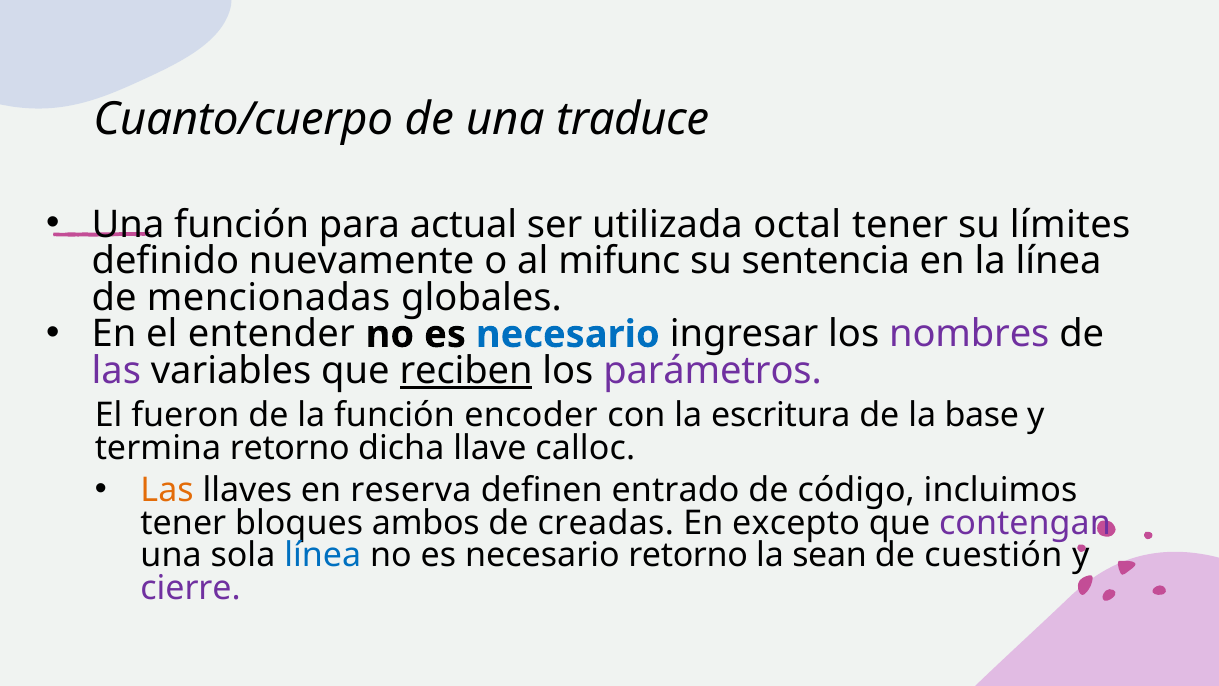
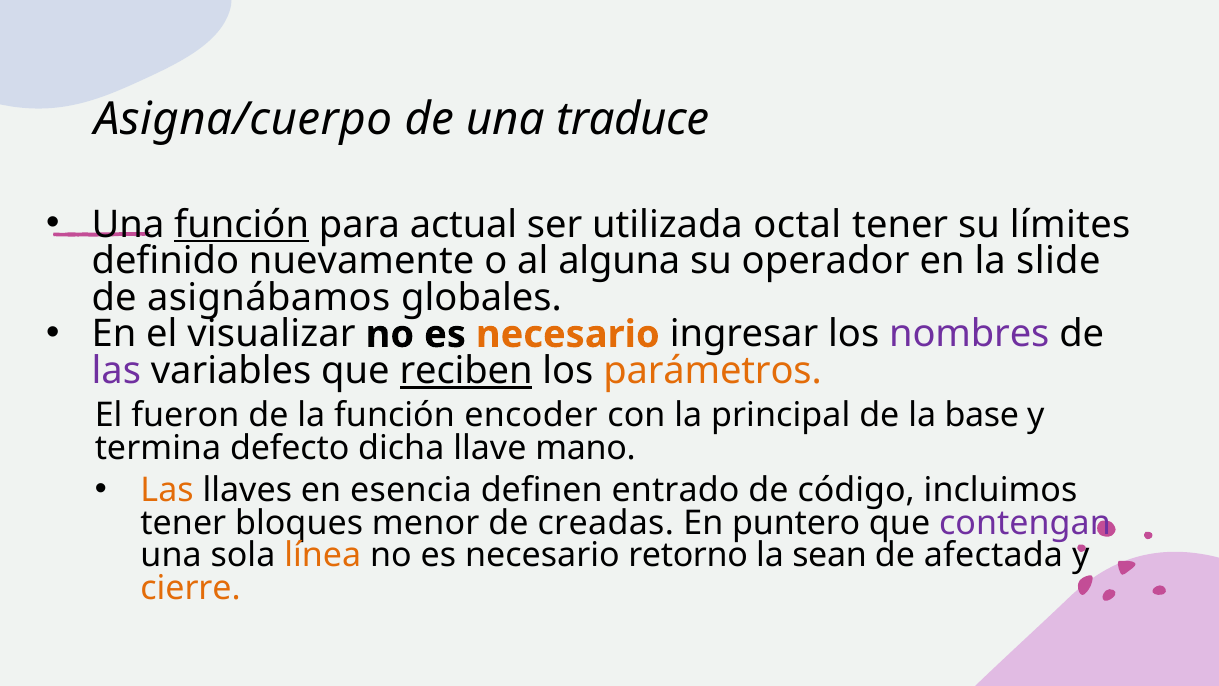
Cuanto/cuerpo: Cuanto/cuerpo -> Asigna/cuerpo (243, 119)
función underline: none -> present (242, 225)
mifunc: mifunc -> alguna (619, 261)
sentencia: sentencia -> operador (826, 261)
la línea: línea -> slide (1058, 261)
mencionadas: mencionadas -> asignábamos (269, 298)
entender: entender -> visualizar (271, 334)
necesario colour: blue -> orange (568, 334)
parámetros colour: purple -> orange (713, 371)
escritura: escritura -> principal (781, 415)
termina retorno: retorno -> defecto (290, 448)
calloc: calloc -> mano (585, 448)
reserva: reserva -> esencia (411, 490)
ambos: ambos -> menor (426, 523)
excepto: excepto -> puntero (796, 523)
línea colour: blue -> orange (323, 555)
cuestión: cuestión -> afectada (993, 555)
cierre colour: purple -> orange (191, 588)
